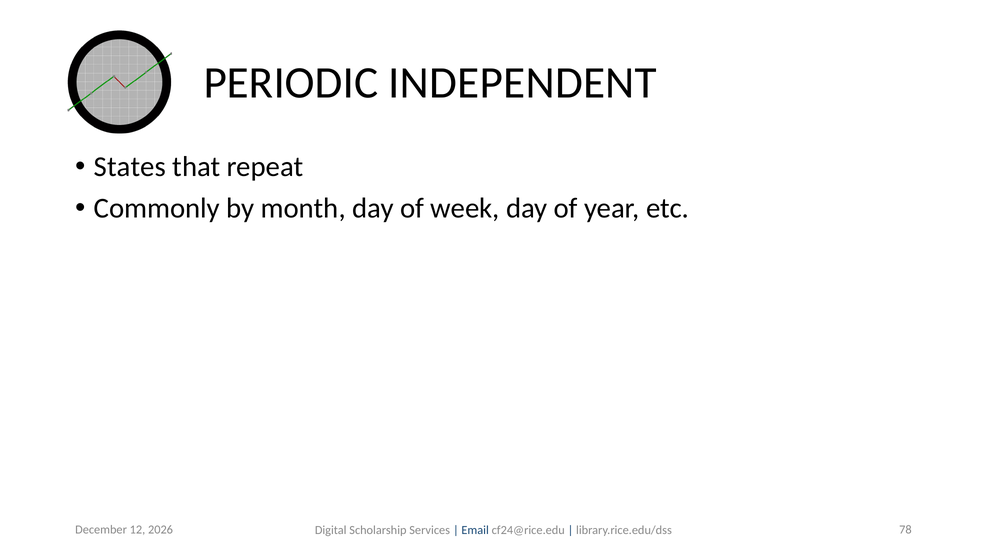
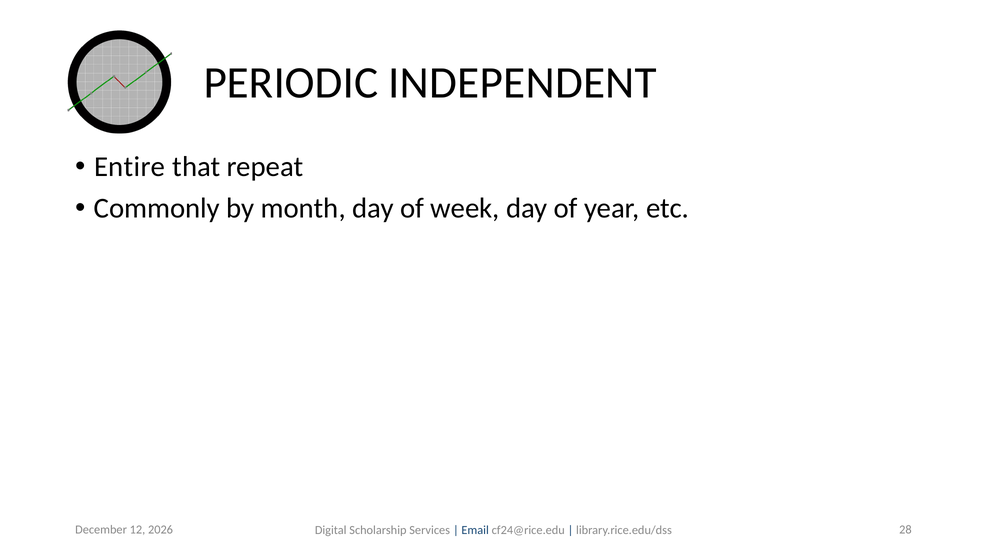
States: States -> Entire (130, 167)
78: 78 -> 28 (905, 530)
